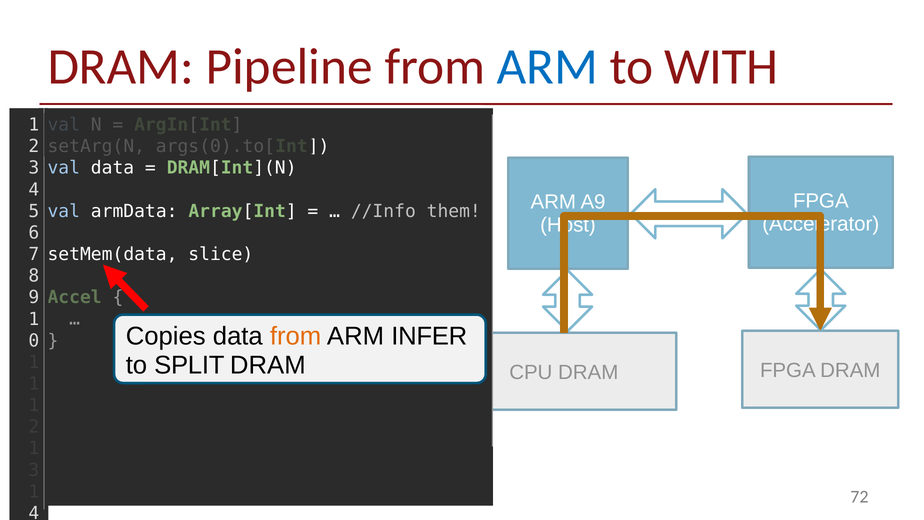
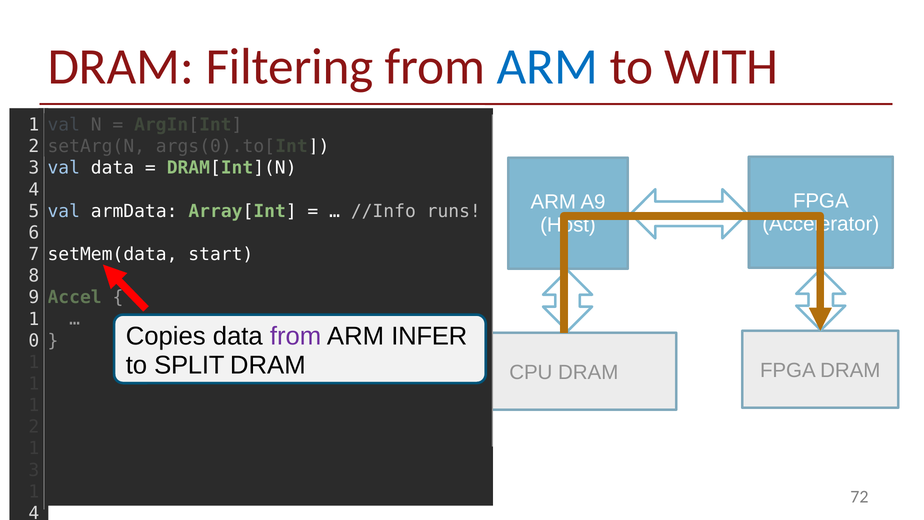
Pipeline: Pipeline -> Filtering (289, 67)
them: them -> runs (454, 211)
slice: slice -> start (221, 254)
from colour: orange -> purple (296, 336)
